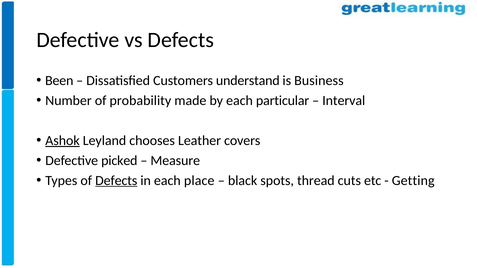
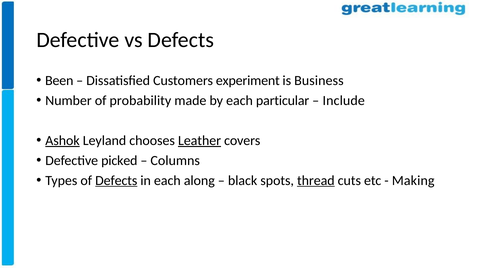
understand: understand -> experiment (248, 81)
Interval: Interval -> Include (344, 101)
Leather underline: none -> present (200, 141)
Measure: Measure -> Columns (175, 161)
place: place -> along (199, 181)
thread underline: none -> present (316, 181)
Getting: Getting -> Making (413, 181)
